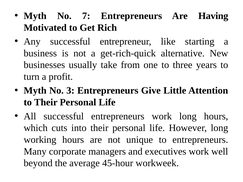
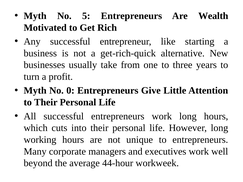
7: 7 -> 5 (86, 16)
Having: Having -> Wealth (213, 16)
3: 3 -> 0 (70, 91)
45-hour: 45-hour -> 44-hour (118, 163)
